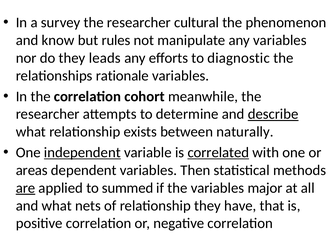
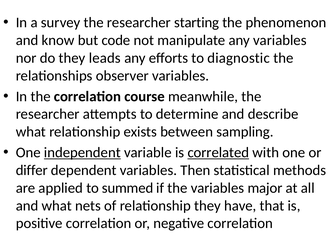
cultural: cultural -> starting (197, 23)
rules: rules -> code (116, 40)
rationale: rationale -> observer (122, 76)
cohort: cohort -> course (145, 96)
describe underline: present -> none (273, 114)
naturally: naturally -> sampling (245, 132)
areas: areas -> differ (32, 170)
are underline: present -> none (25, 188)
